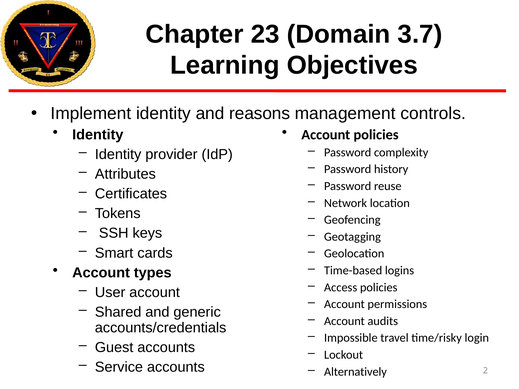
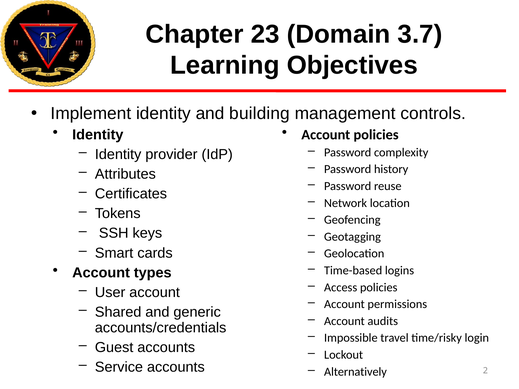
reasons: reasons -> building (260, 114)
